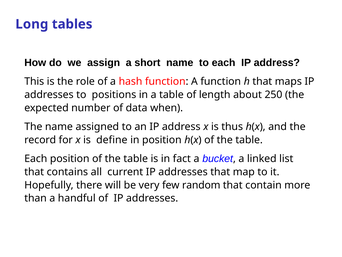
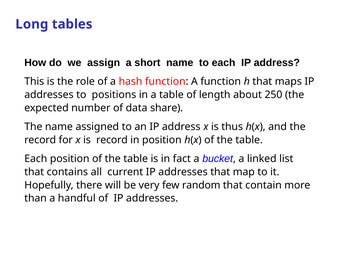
when: when -> share (167, 108)
is define: define -> record (112, 140)
